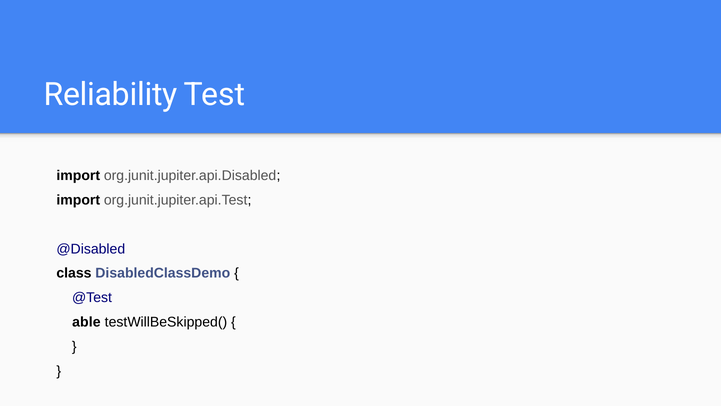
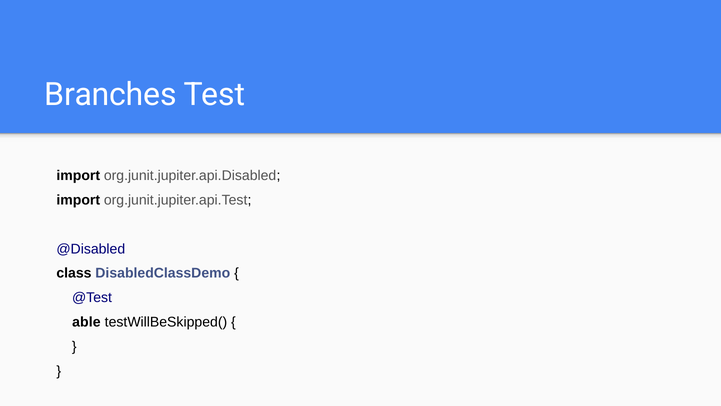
Reliability: Reliability -> Branches (111, 95)
